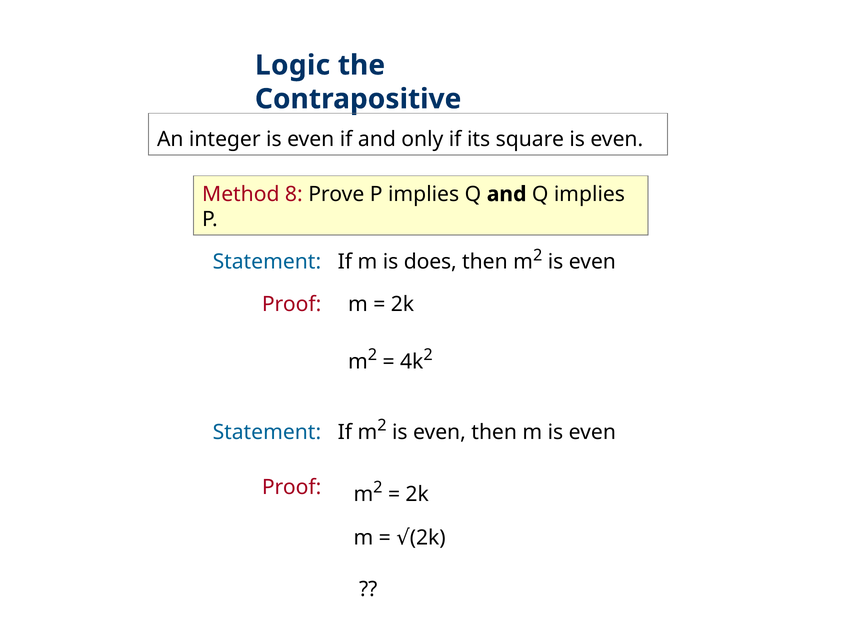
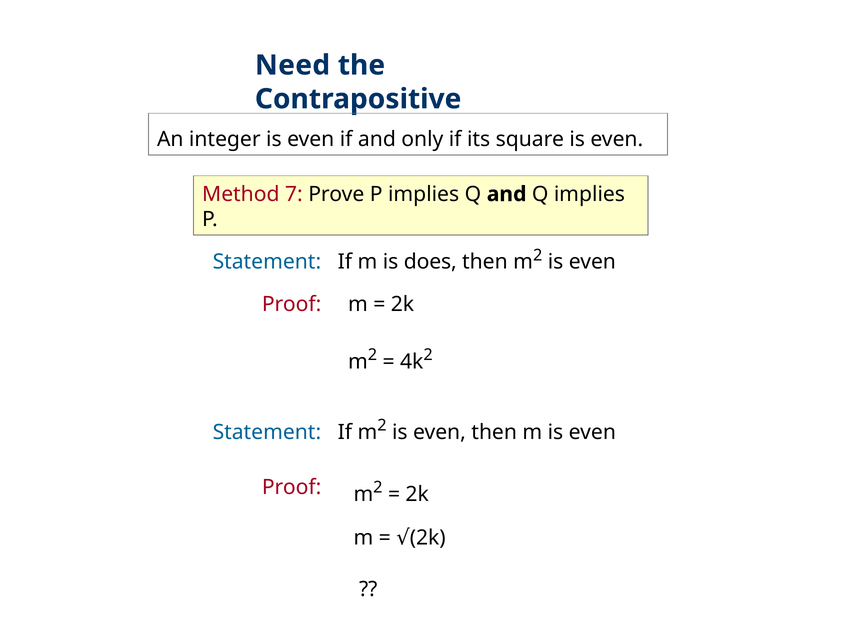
Logic: Logic -> Need (293, 65)
8: 8 -> 7 (294, 194)
